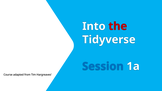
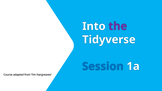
the colour: red -> purple (118, 26)
